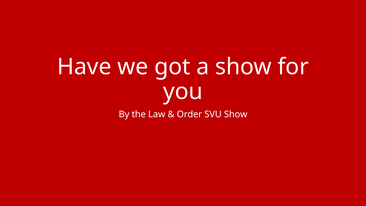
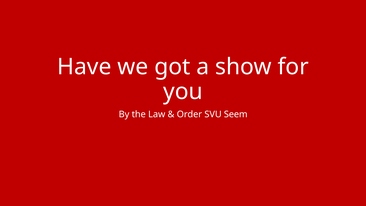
SVU Show: Show -> Seem (236, 114)
